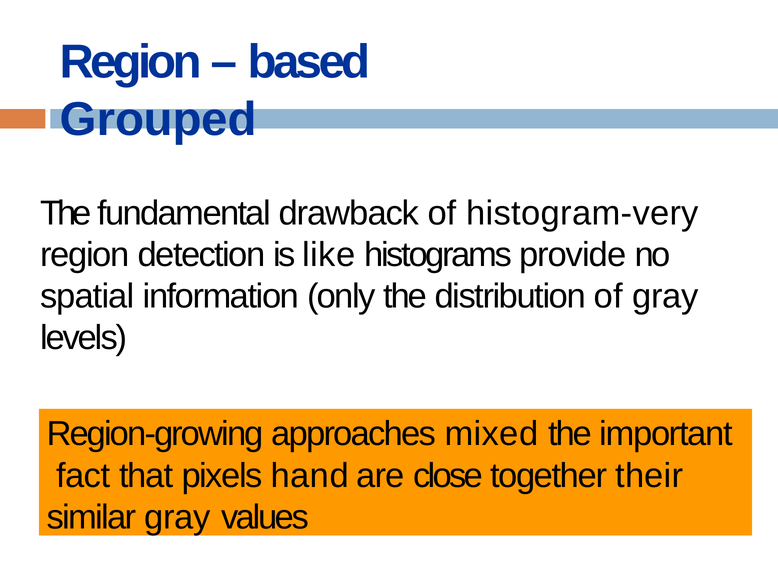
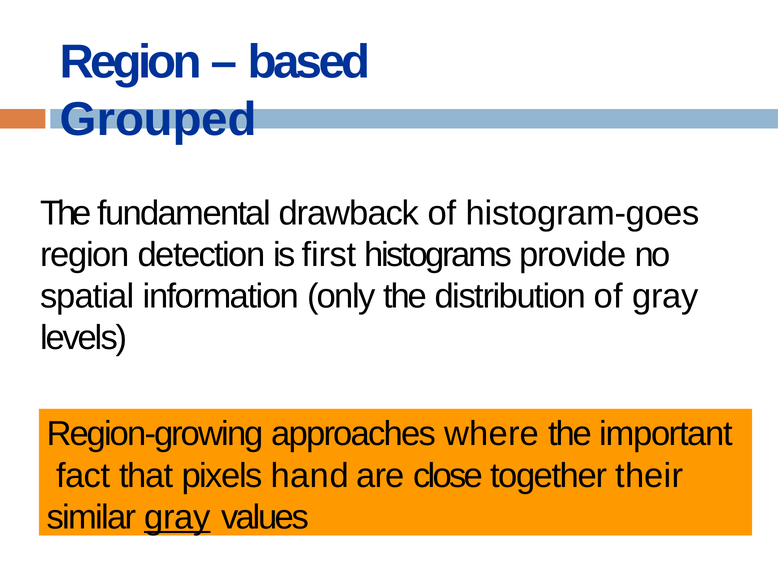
histogram-very: histogram-very -> histogram-goes (583, 213)
like: like -> first (329, 255)
mixed: mixed -> where (492, 434)
gray underline: none -> present (177, 517)
